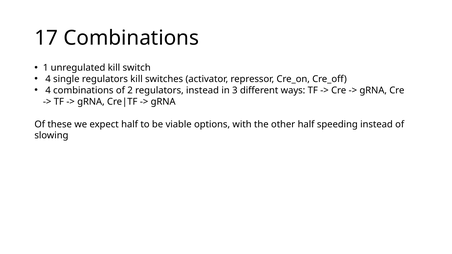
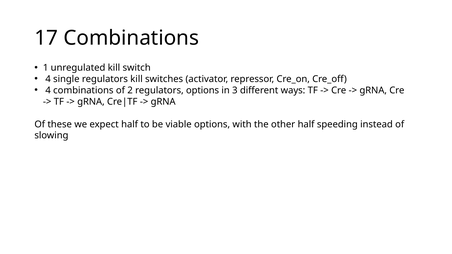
regulators instead: instead -> options (203, 90)
